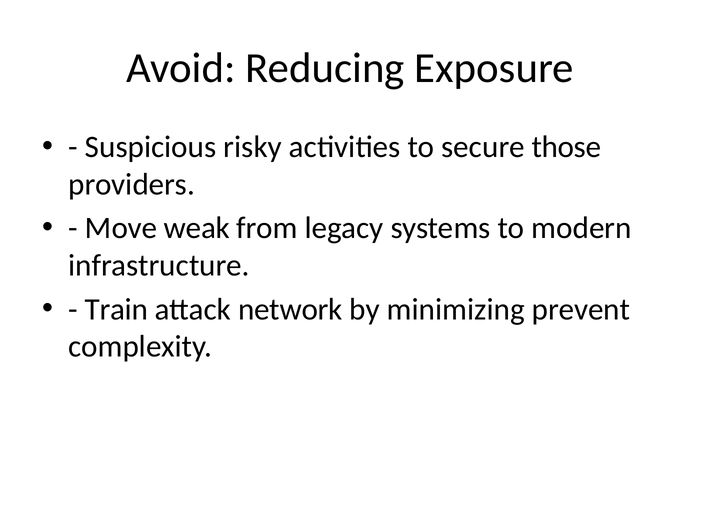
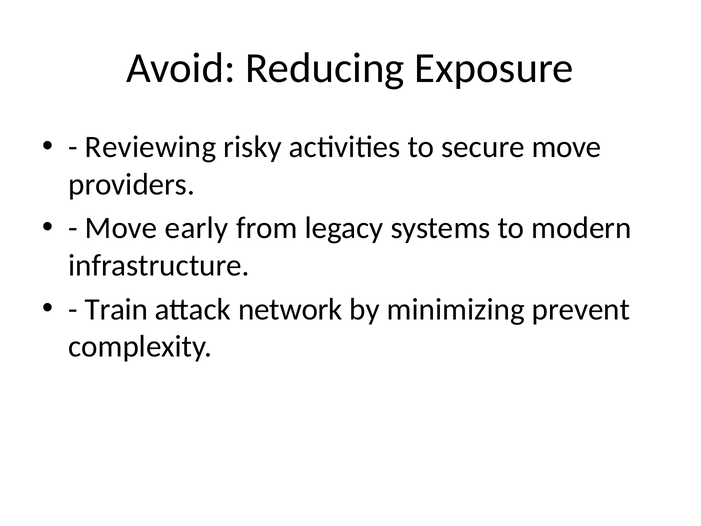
Suspicious: Suspicious -> Reviewing (151, 147)
secure those: those -> move (566, 147)
weak: weak -> early (197, 228)
